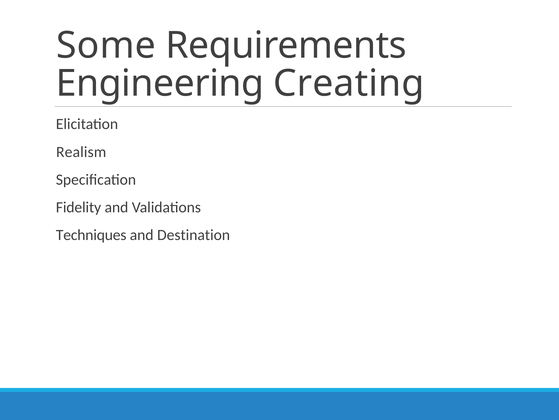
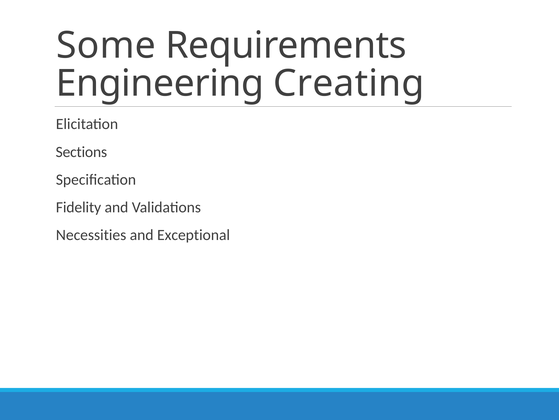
Realism: Realism -> Sections (81, 152)
Techniques: Techniques -> Necessities (91, 235)
Destination: Destination -> Exceptional (194, 235)
